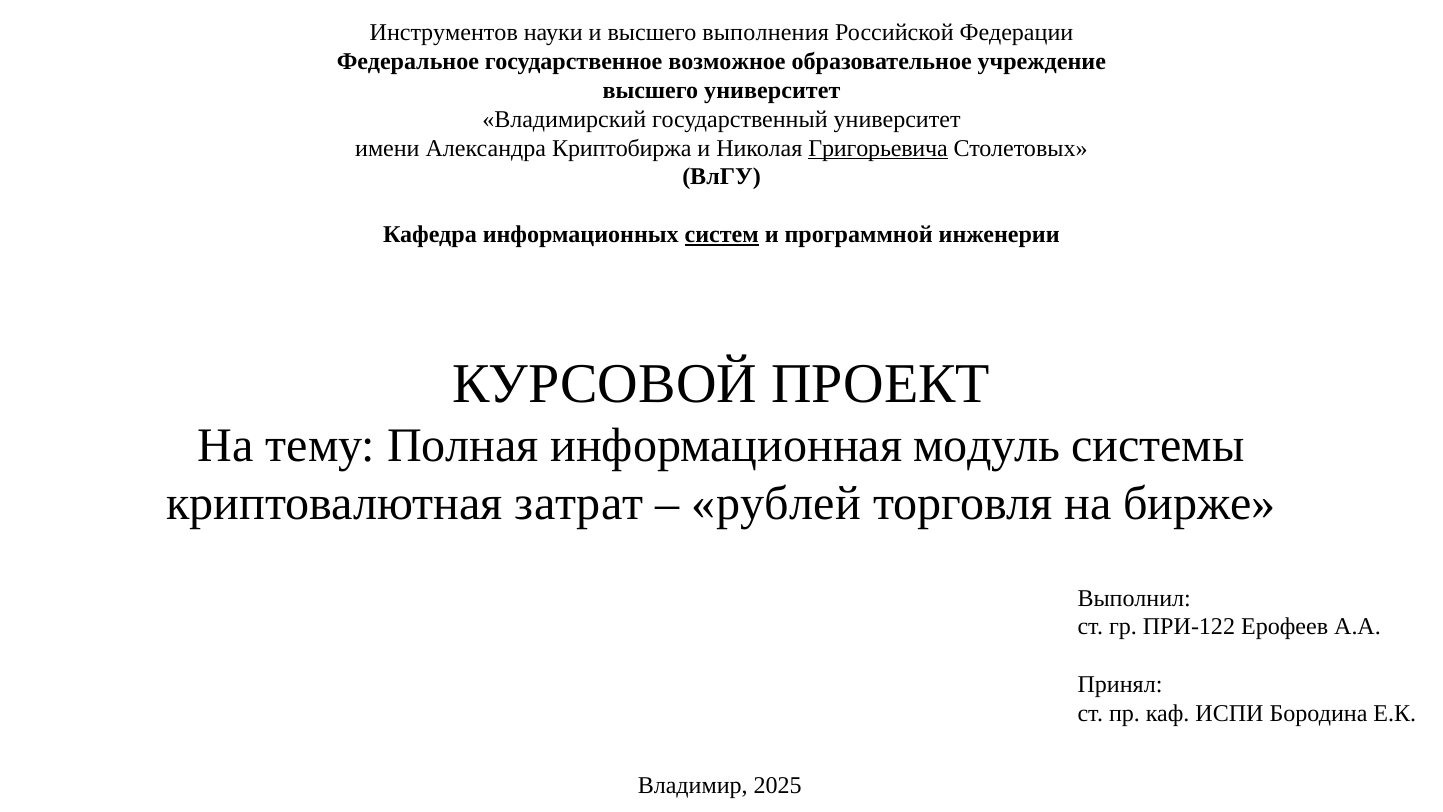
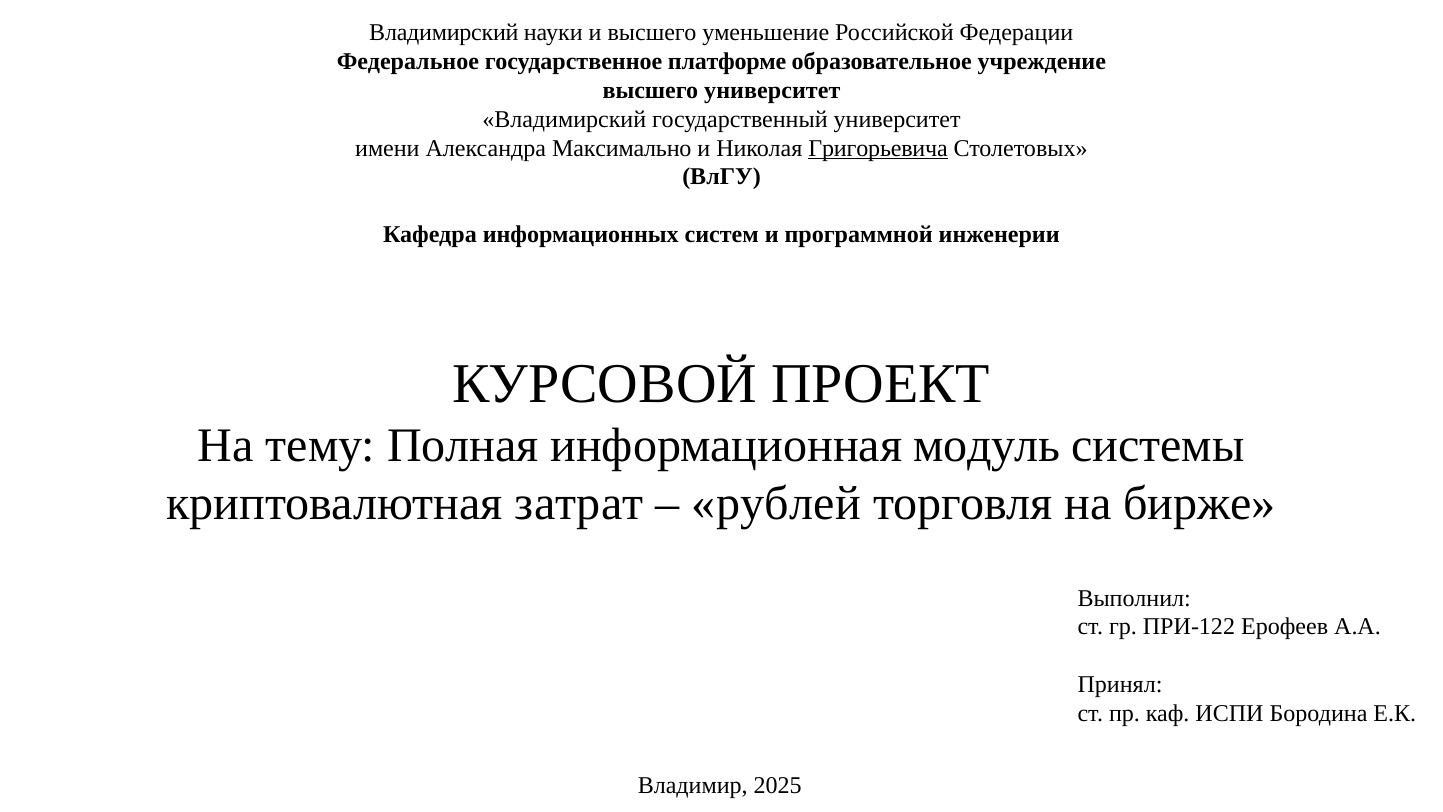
Инструментов: Инструментов -> Владимирский (444, 33)
выполнения: выполнения -> уменьшение (766, 33)
возможное: возможное -> платформе (727, 61)
Криптобиржа: Криптобиржа -> Максимально (622, 148)
систем underline: present -> none (722, 235)
